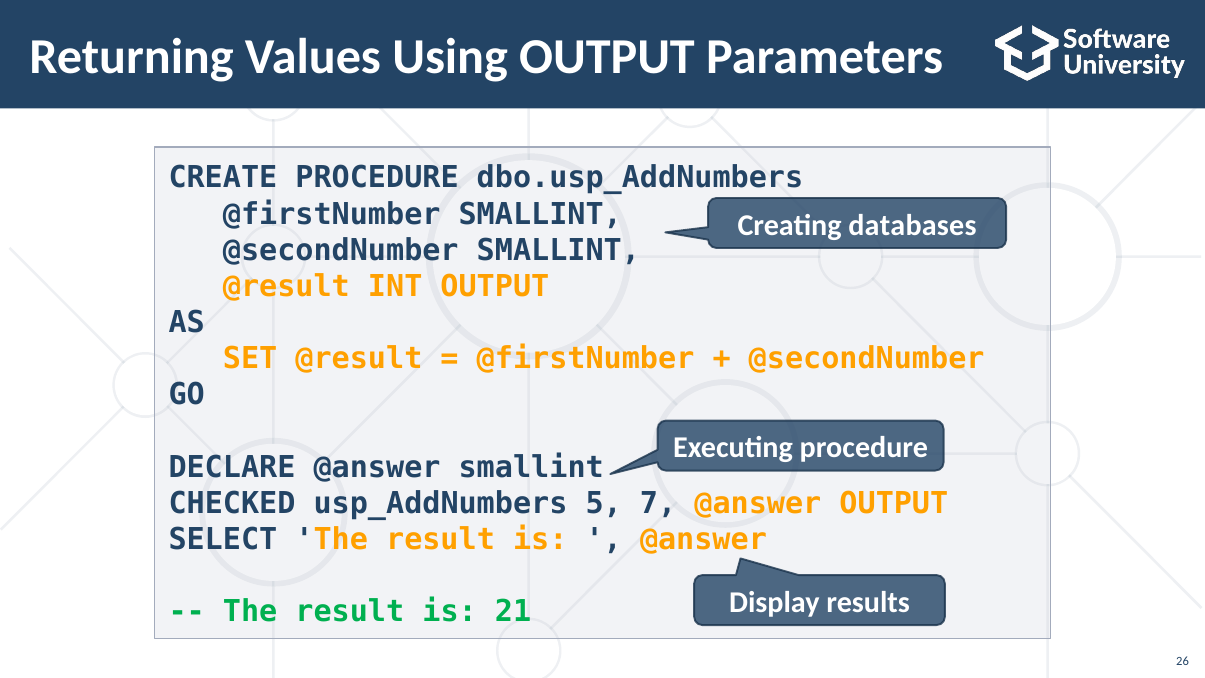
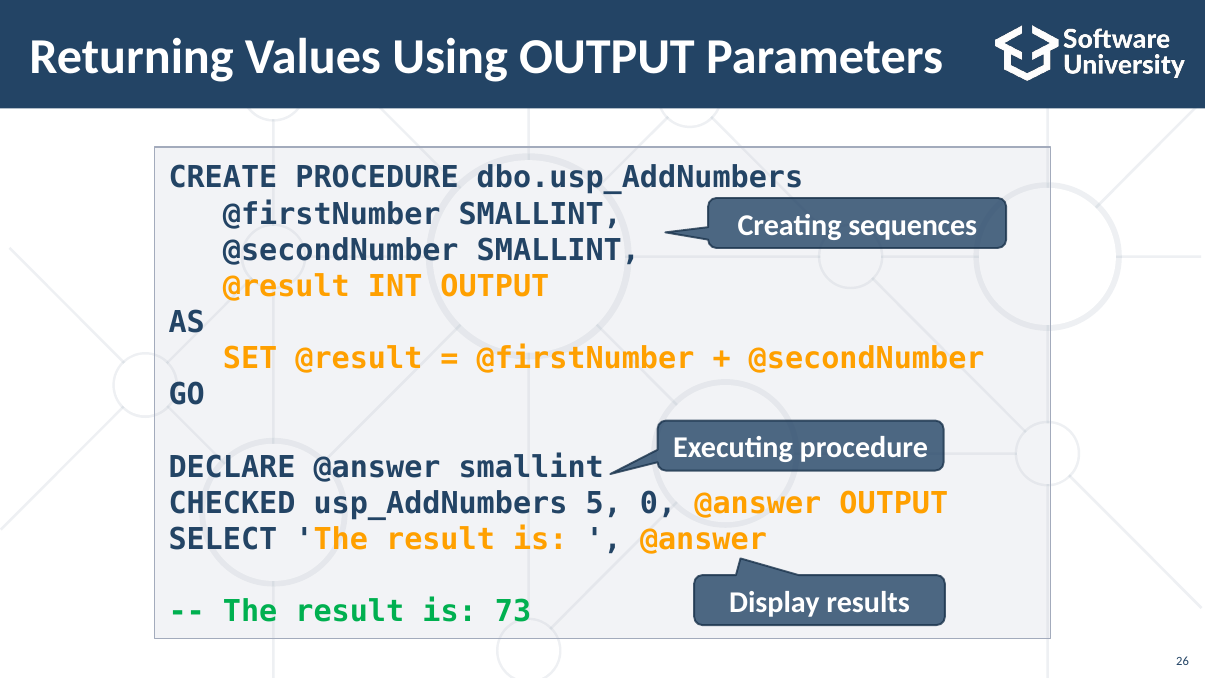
databases: databases -> sequences (913, 225)
7: 7 -> 0 (658, 503)
21: 21 -> 73 (513, 612)
